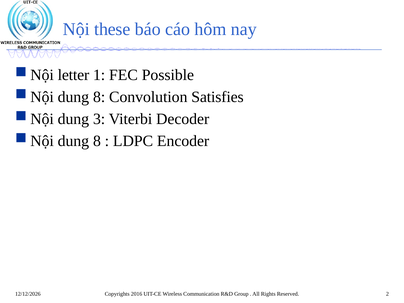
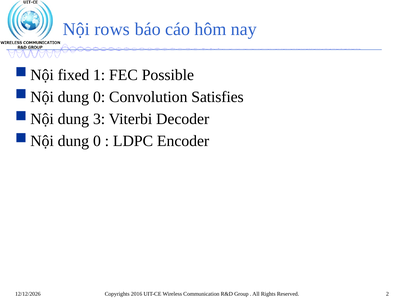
these: these -> rows (112, 29)
letter: letter -> fixed (73, 75)
8: 8 -> 0 (99, 97)
8: 8 -> 0 (97, 141)
